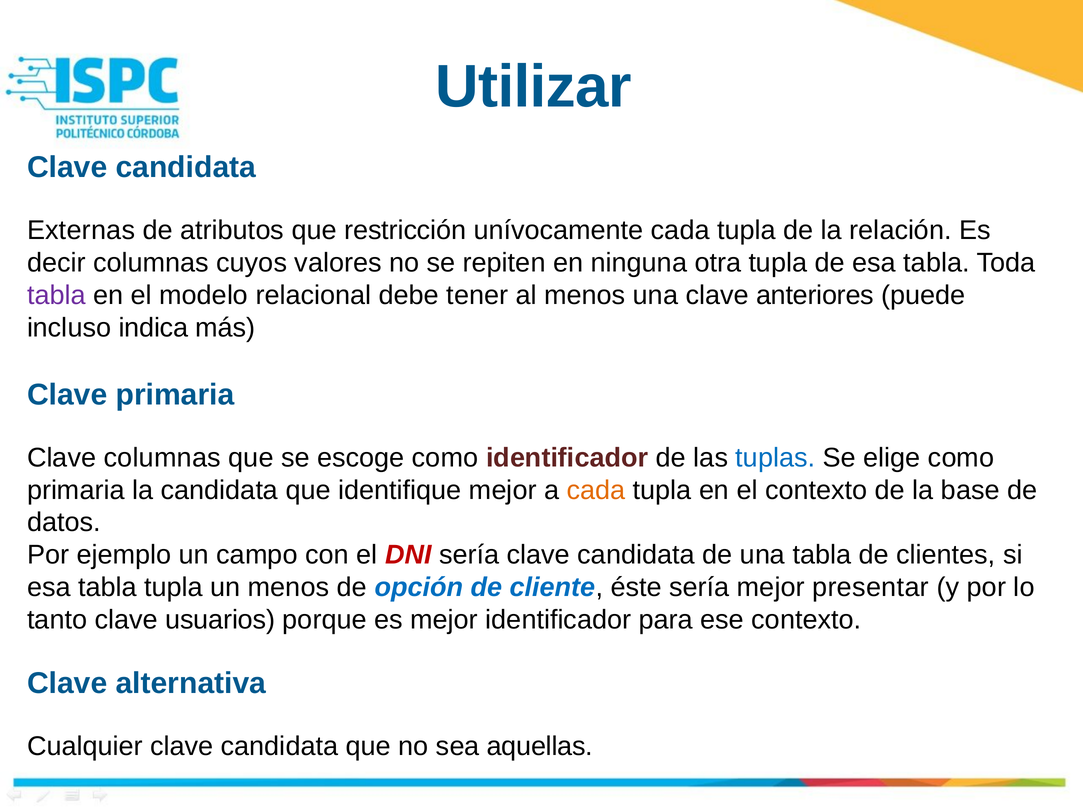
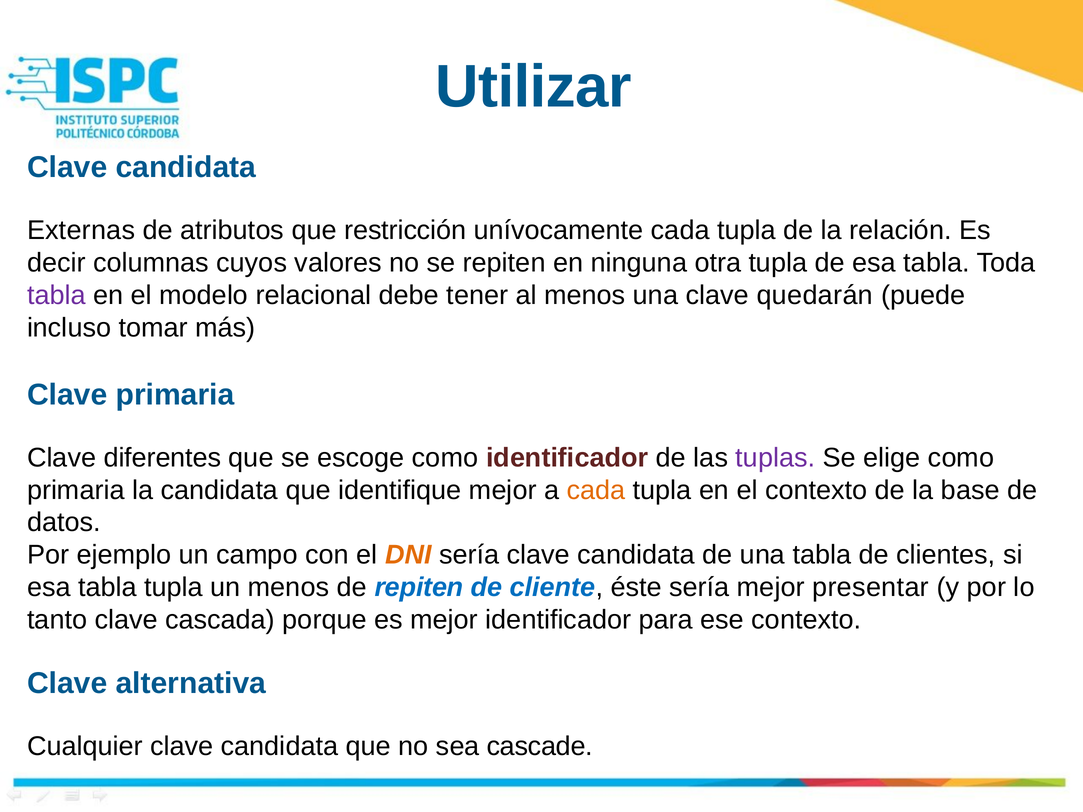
anteriores: anteriores -> quedarán (815, 295)
indica: indica -> tomar (153, 328)
Clave columnas: columnas -> diferentes (162, 458)
tuplas colour: blue -> purple (775, 458)
DNI colour: red -> orange (408, 555)
de opción: opción -> repiten (419, 588)
usuarios: usuarios -> cascada (220, 620)
aquellas: aquellas -> cascade (540, 747)
